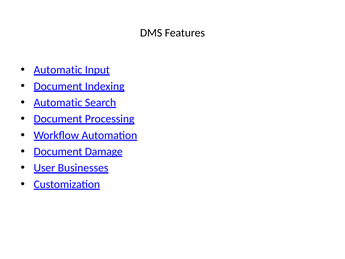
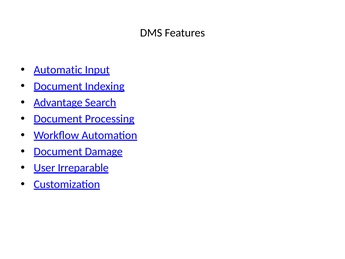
Automatic: Automatic -> Advantage (58, 102)
Businesses: Businesses -> Irreparable (83, 168)
